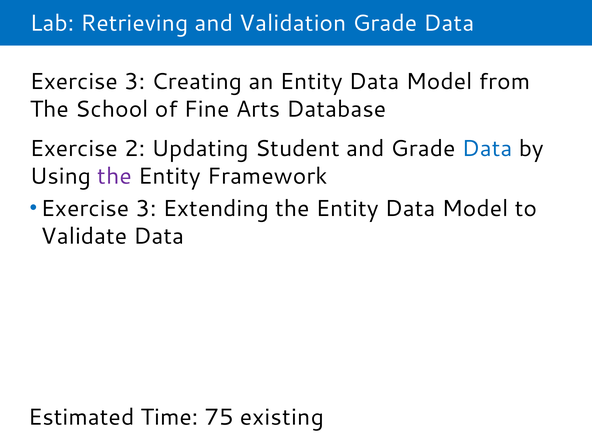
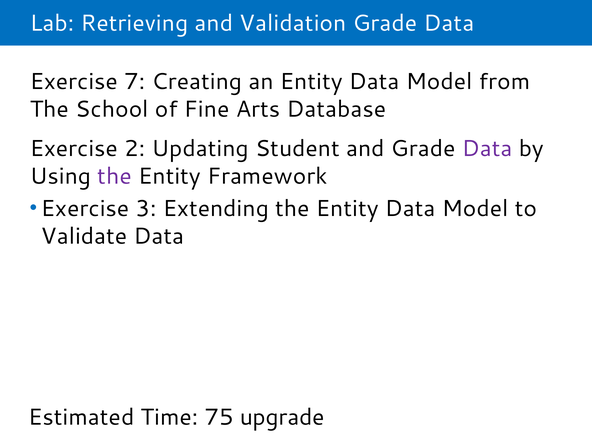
3: 3 -> 7 (135, 82)
Data colour: blue -> purple (487, 148)
existing: existing -> upgrade (282, 417)
